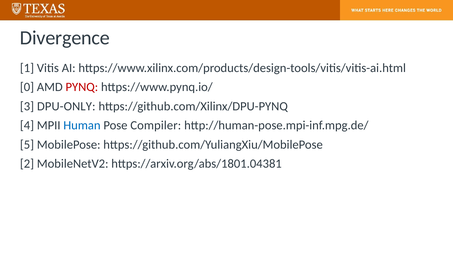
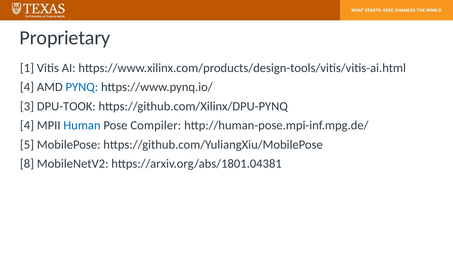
Divergence: Divergence -> Proprietary (65, 38)
0: 0 -> 4 (27, 87)
PYNQ colour: red -> blue (82, 87)
DPU-ONLY: DPU-ONLY -> DPU-TOOK (66, 106)
2: 2 -> 8 (27, 164)
